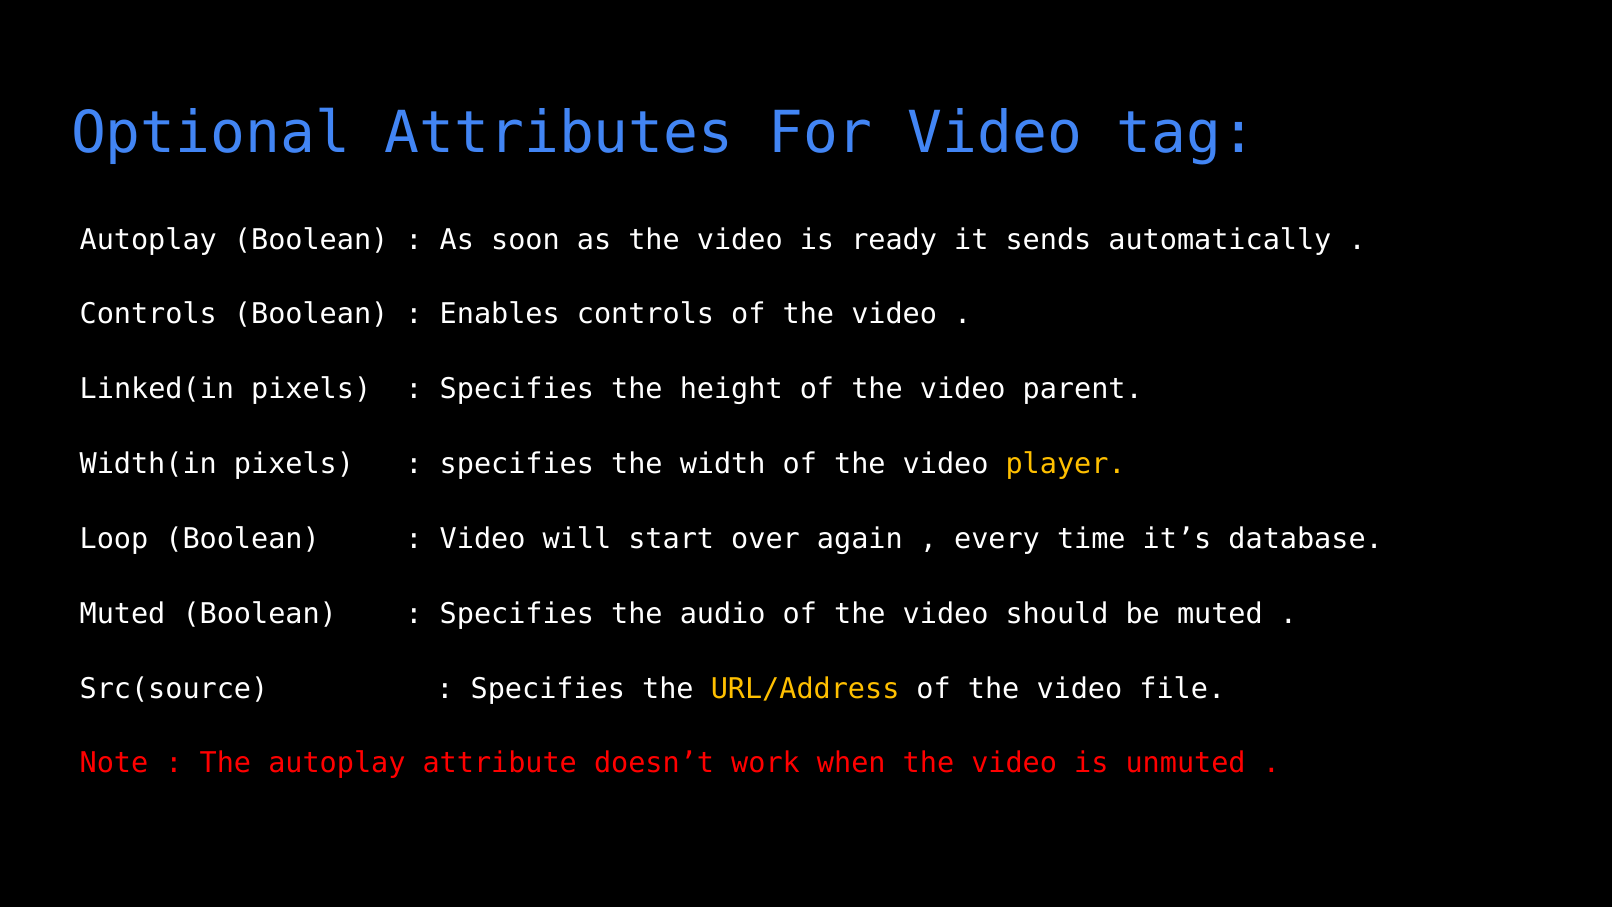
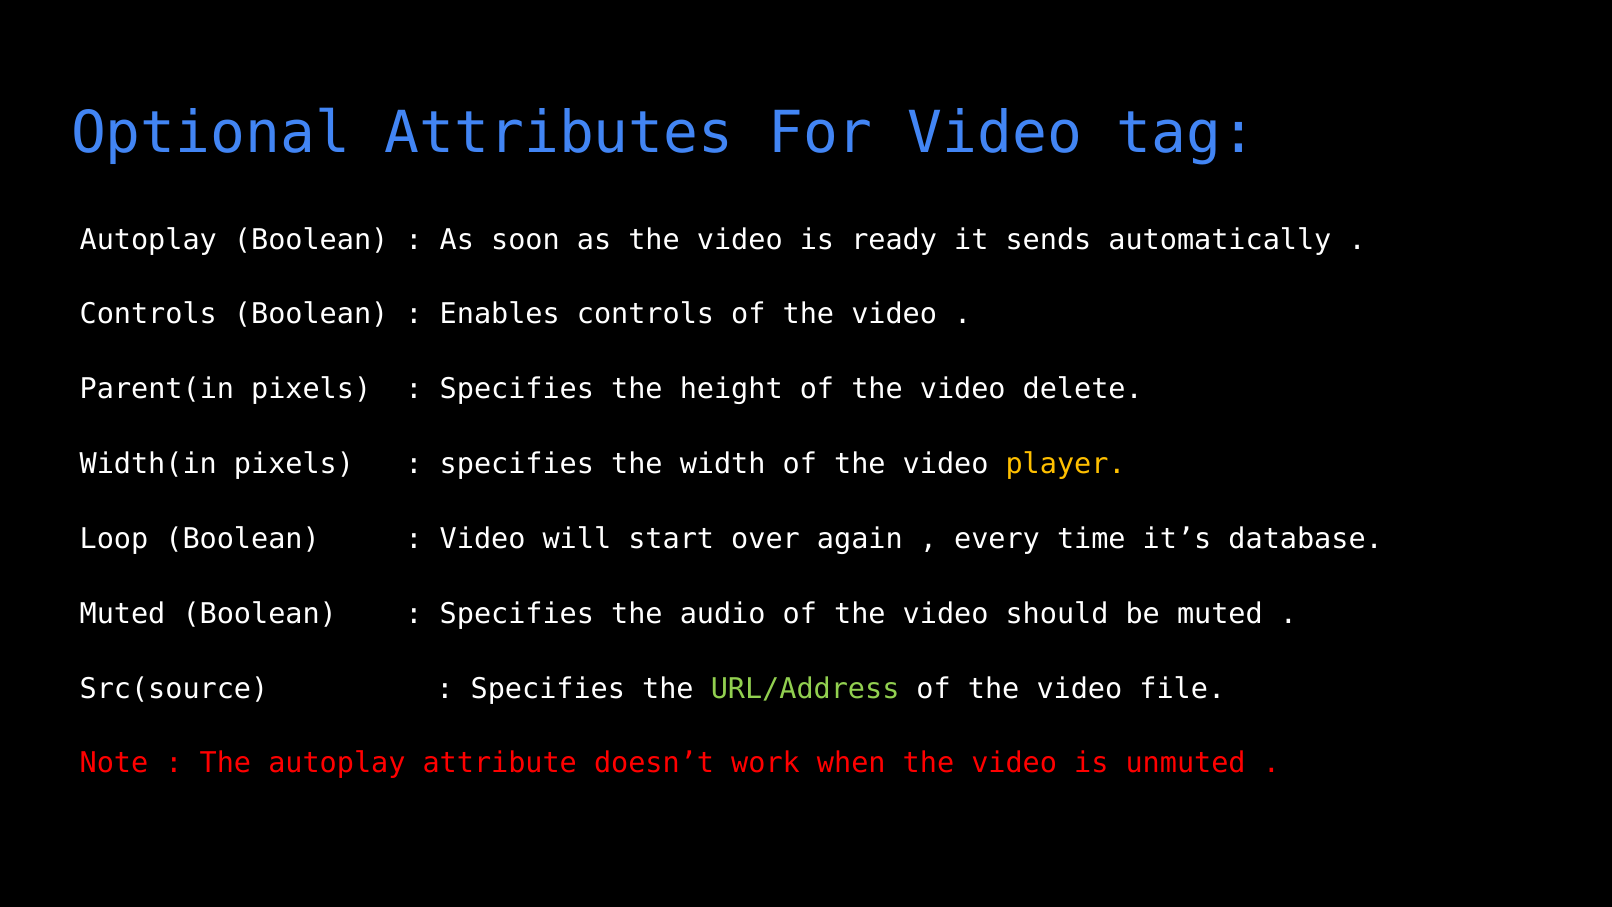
Linked(in: Linked(in -> Parent(in (157, 389)
parent: parent -> delete (1083, 389)
URL/Address colour: yellow -> light green (805, 688)
